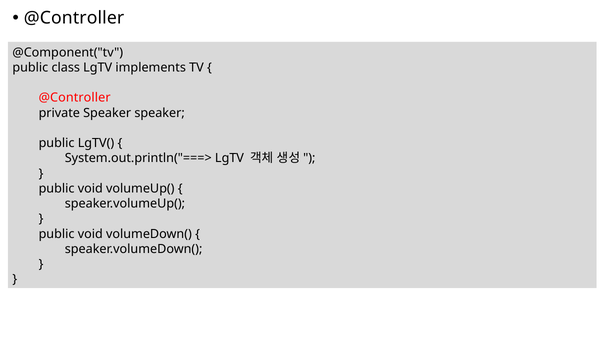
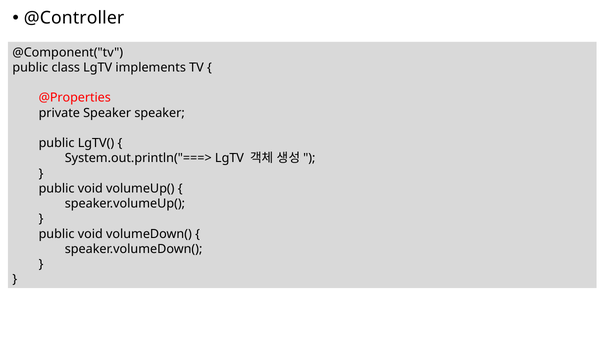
@Controller: @Controller -> @Properties (75, 98)
